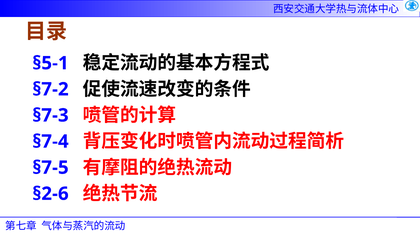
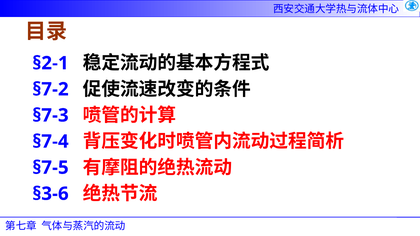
§5-1: §5-1 -> §2-1 (50, 63)
§2-6: §2-6 -> §3-6 (50, 194)
